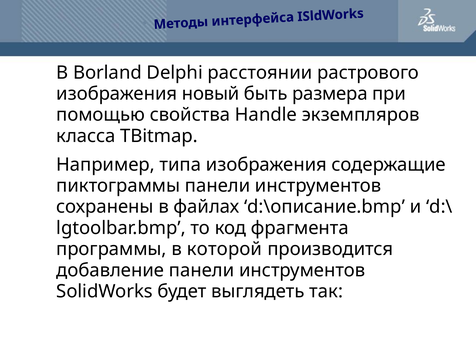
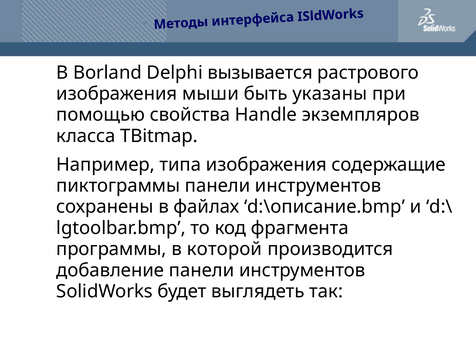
расстоянии: расстоянии -> вызывается (260, 73)
новый: новый -> мыши (210, 94)
размера: размера -> указаны (330, 94)
